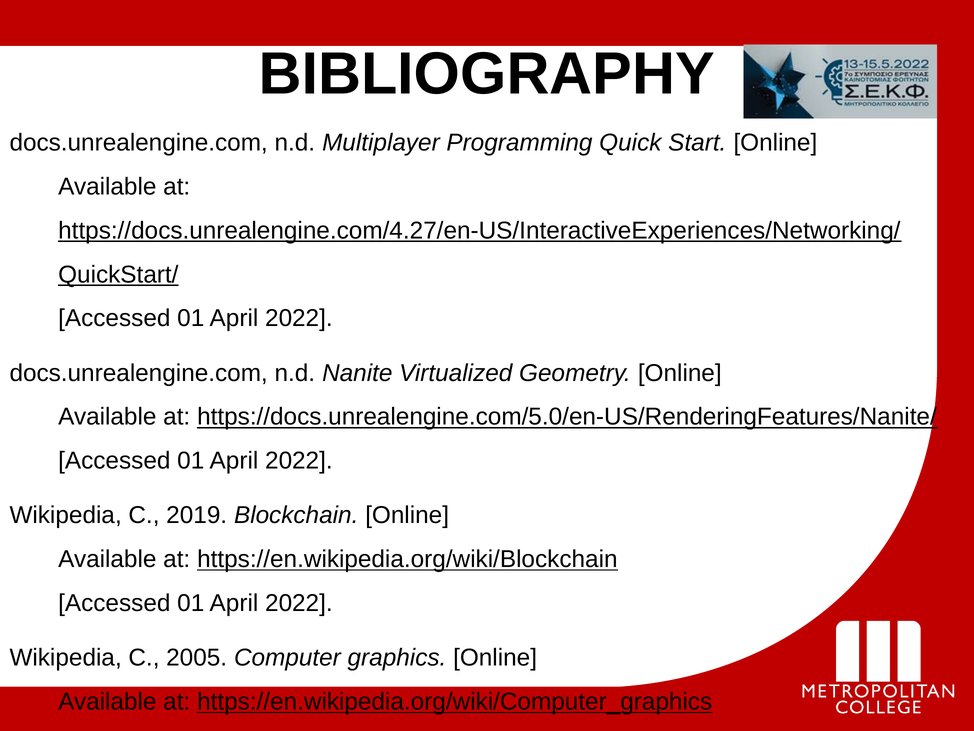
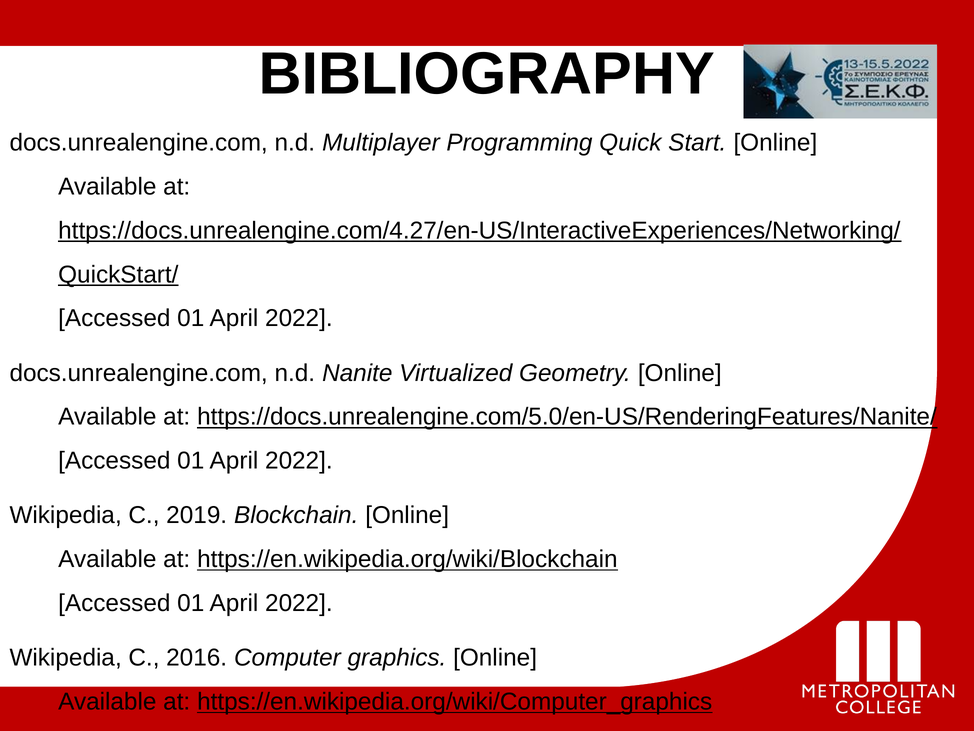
2005: 2005 -> 2016 (197, 657)
